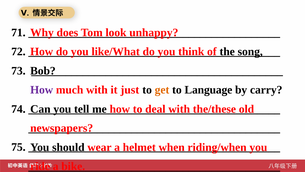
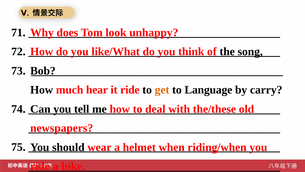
How colour: purple -> black (42, 90)
much with: with -> hear (97, 90)
it just: just -> ride (130, 90)
